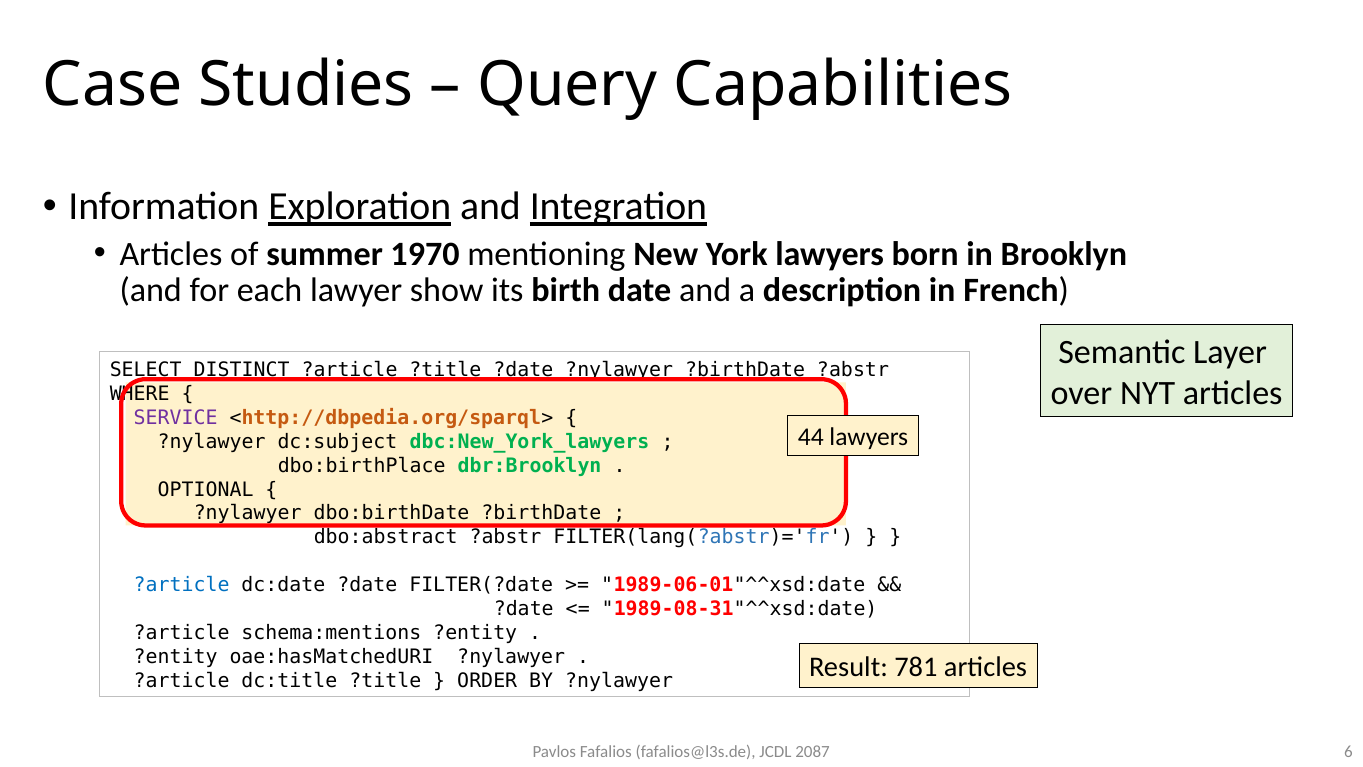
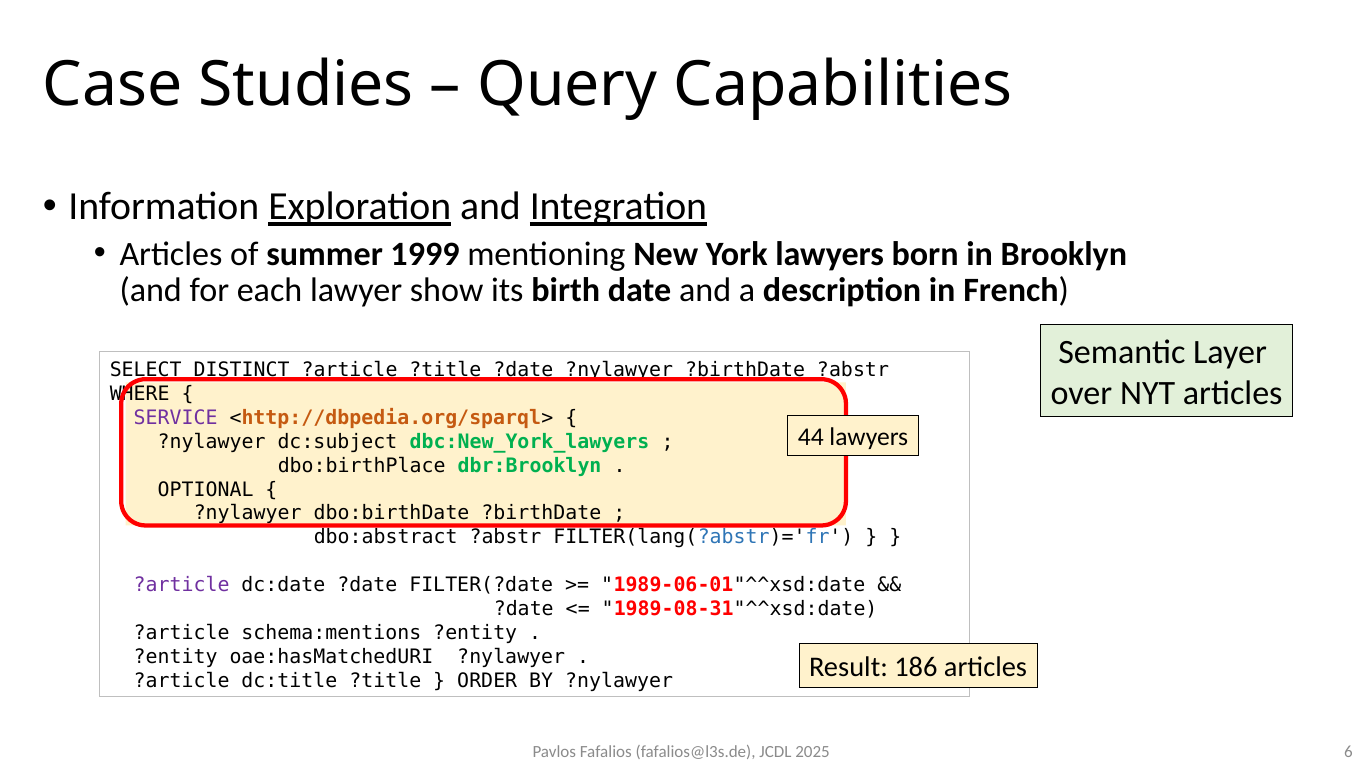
1970: 1970 -> 1999 (425, 254)
?article colour: blue -> purple (182, 585)
781: 781 -> 186 (916, 667)
2087: 2087 -> 2025 (813, 751)
